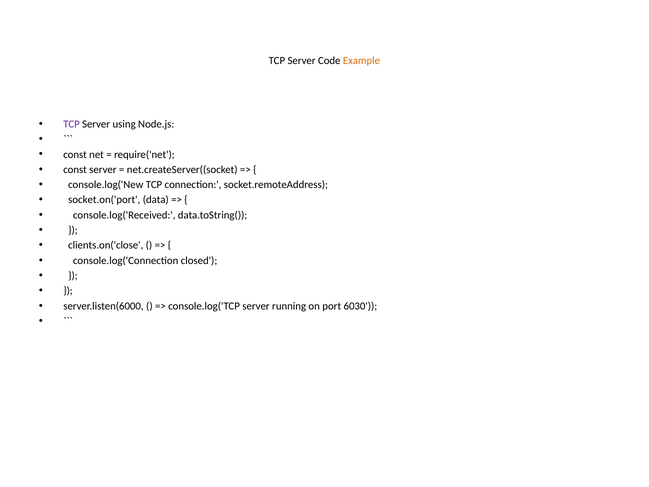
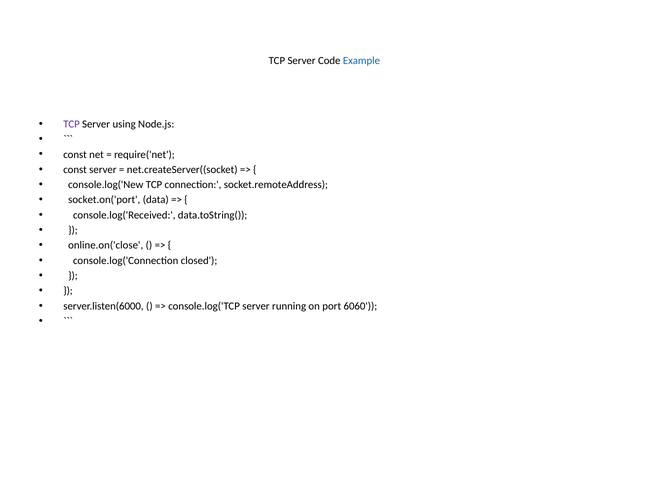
Example colour: orange -> blue (362, 61)
clients.on('close: clients.on('close -> online.on('close (106, 245)
6030: 6030 -> 6060 (360, 306)
